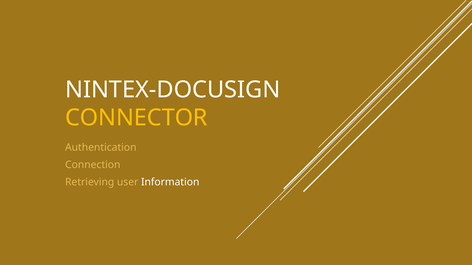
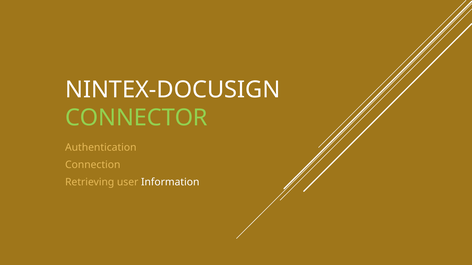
CONNECTOR colour: yellow -> light green (136, 118)
